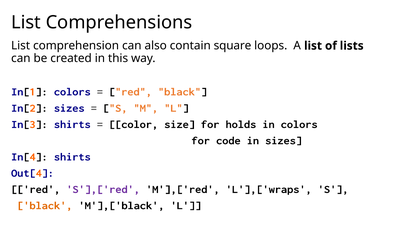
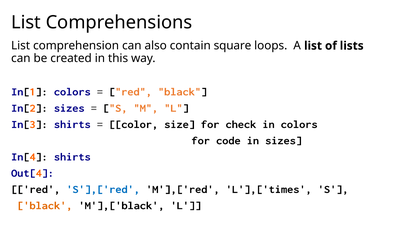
holds: holds -> check (241, 124)
S'],['red colour: purple -> blue (103, 189)
L'],['wraps: L'],['wraps -> L'],['times (269, 189)
